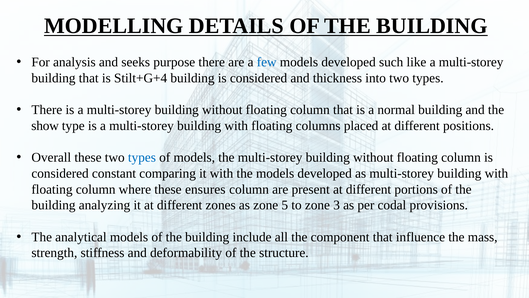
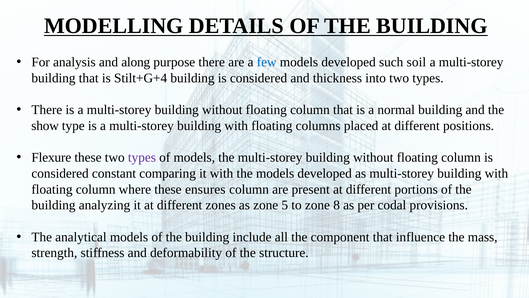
seeks: seeks -> along (136, 62)
like: like -> soil (416, 62)
Overall: Overall -> Flexure (51, 157)
types colour: blue -> purple (142, 157)
3: 3 -> 8 (337, 205)
